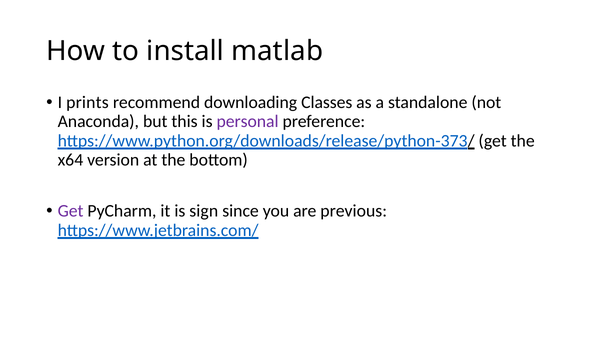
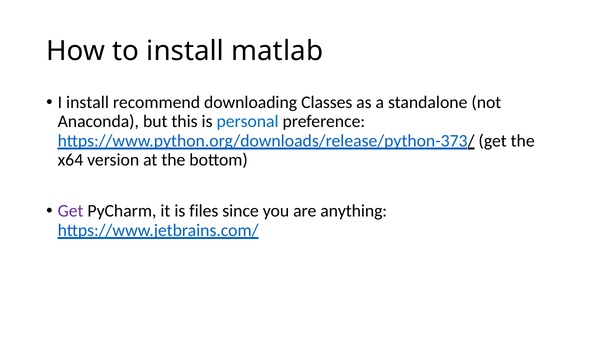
I prints: prints -> install (88, 103)
personal colour: purple -> blue (248, 122)
sign: sign -> files (204, 211)
previous: previous -> anything (354, 211)
